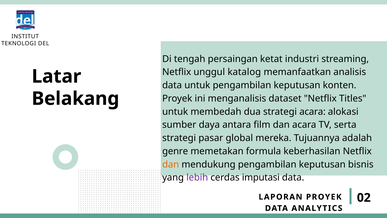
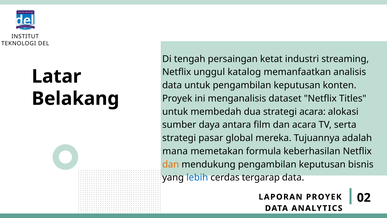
genre: genre -> mana (175, 151)
lebih colour: purple -> blue (197, 177)
imputasi: imputasi -> tergarap (261, 177)
